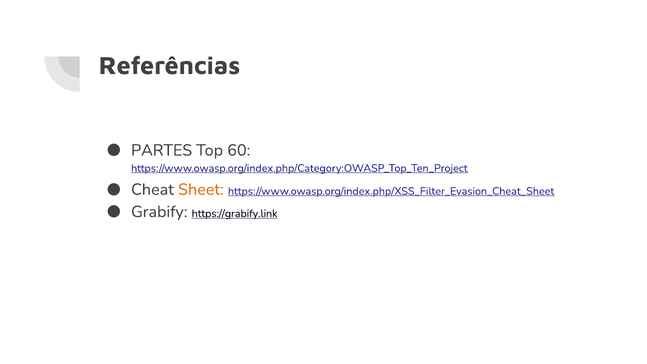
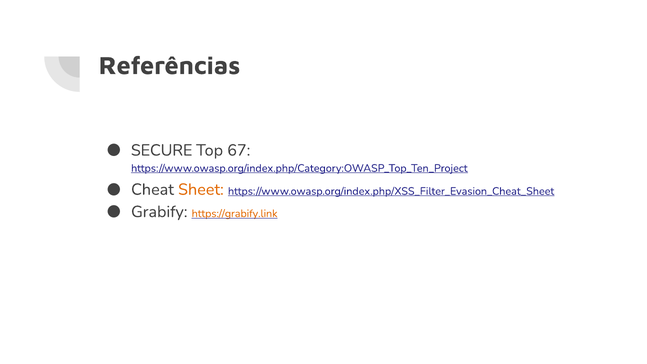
PARTES: PARTES -> SECURE (162, 150)
60: 60 -> 67 (239, 150)
https://grabify.link colour: black -> orange (235, 214)
